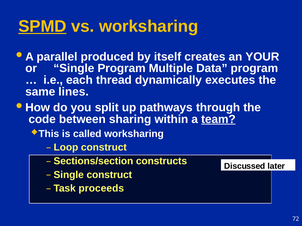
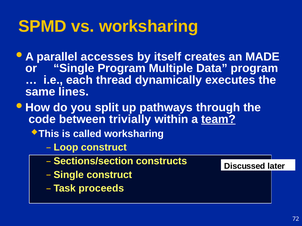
SPMD underline: present -> none (42, 26)
produced: produced -> accesses (107, 57)
YOUR: YOUR -> MADE (262, 57)
sharing: sharing -> trivially (130, 119)
